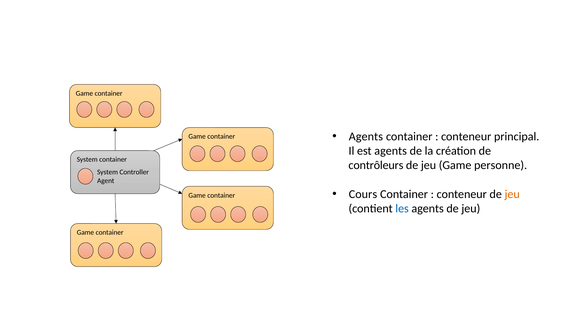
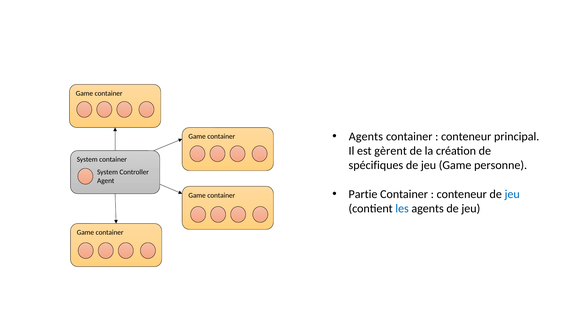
est agents: agents -> gèrent (391, 151)
contrôleurs: contrôleurs -> spécifiques (376, 165)
Cours: Cours -> Partie (363, 194)
jeu colour: orange -> blue (512, 194)
